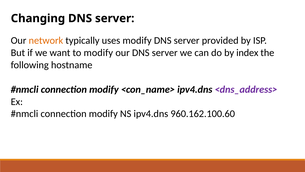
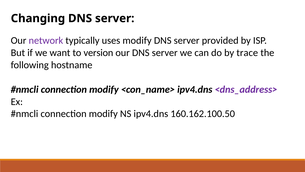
network colour: orange -> purple (46, 40)
to modify: modify -> version (98, 53)
index: index -> trace (247, 53)
960.162.100.60: 960.162.100.60 -> 160.162.100.50 (203, 114)
